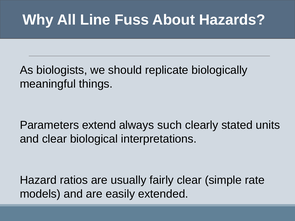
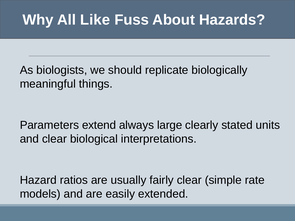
Line: Line -> Like (95, 20)
such: such -> large (170, 125)
